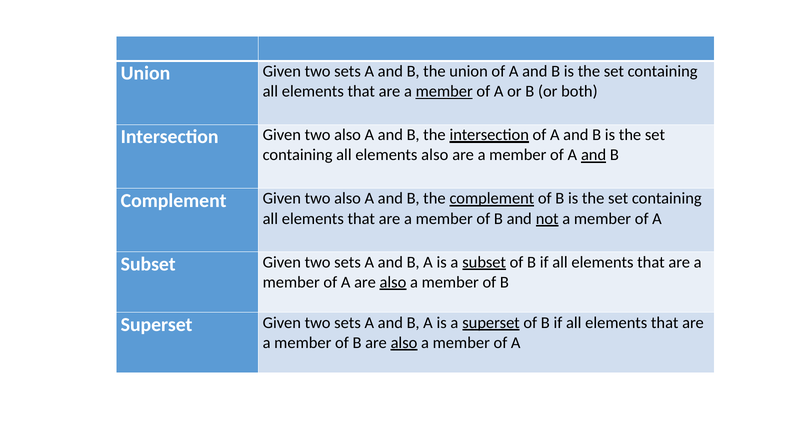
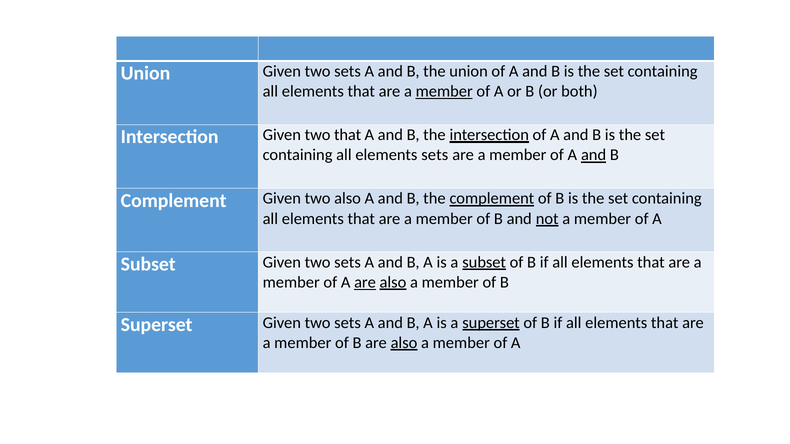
Intersection Given two also: also -> that (348, 135)
elements also: also -> sets (435, 155)
are underline: none -> present (365, 283)
